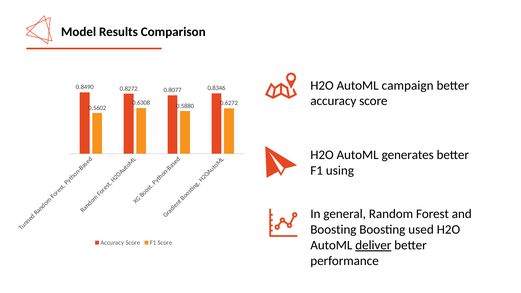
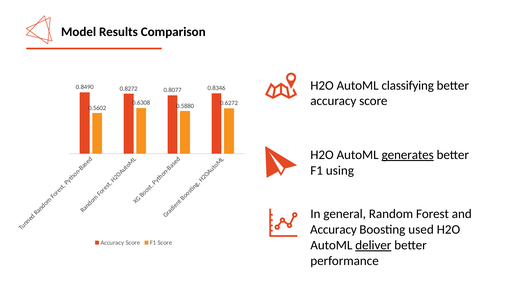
campaign: campaign -> classifying (408, 85)
generates underline: none -> present (408, 155)
Boosting: Boosting -> Accuracy (333, 230)
